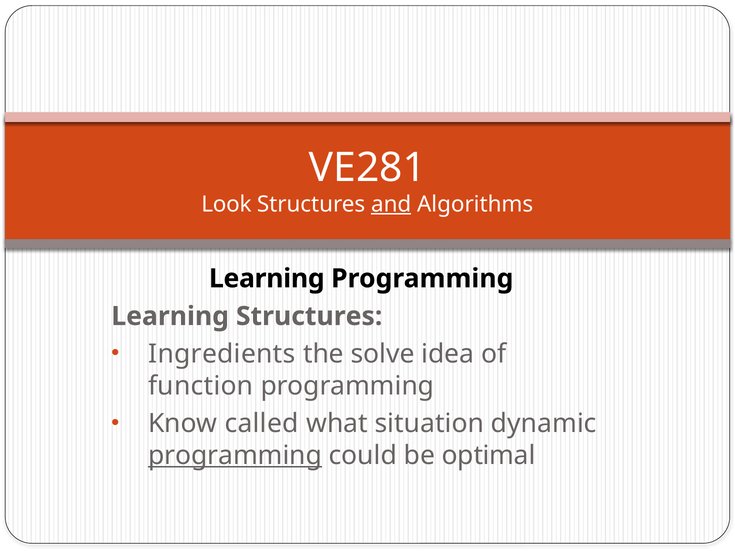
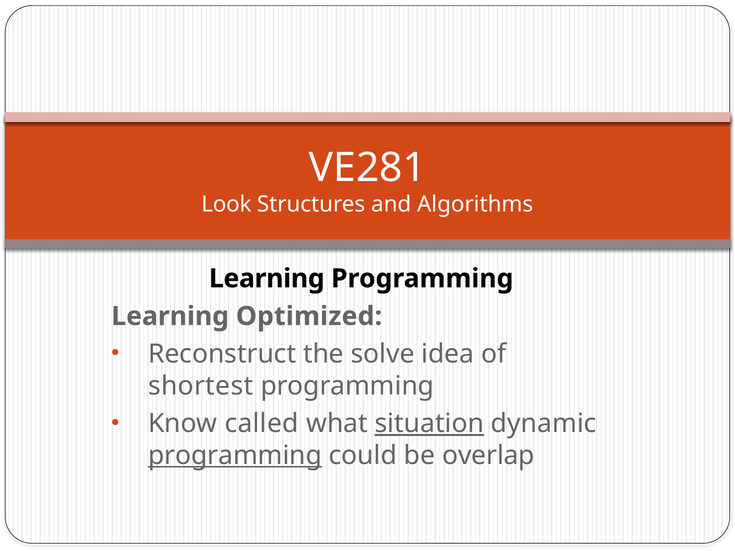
and underline: present -> none (391, 204)
Learning Structures: Structures -> Optimized (309, 316)
Ingredients: Ingredients -> Reconstruct (222, 354)
function: function -> shortest (201, 386)
situation underline: none -> present (429, 424)
optimal: optimal -> overlap (488, 456)
